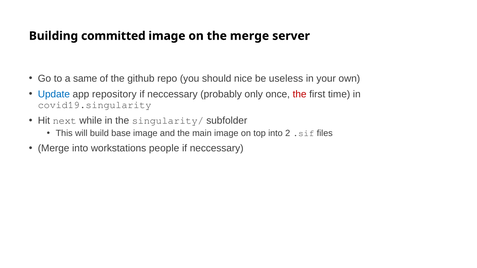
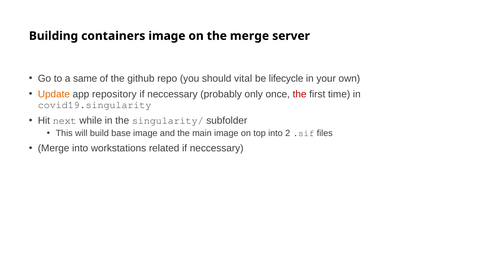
committed: committed -> containers (113, 36)
nice: nice -> vital (243, 79)
useless: useless -> lifecycle (286, 79)
Update colour: blue -> orange (54, 94)
people: people -> related (164, 149)
